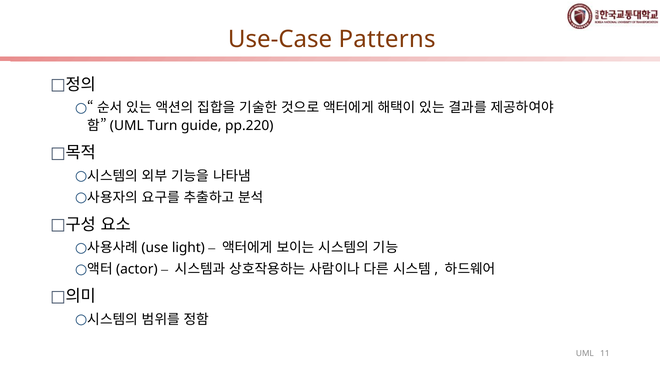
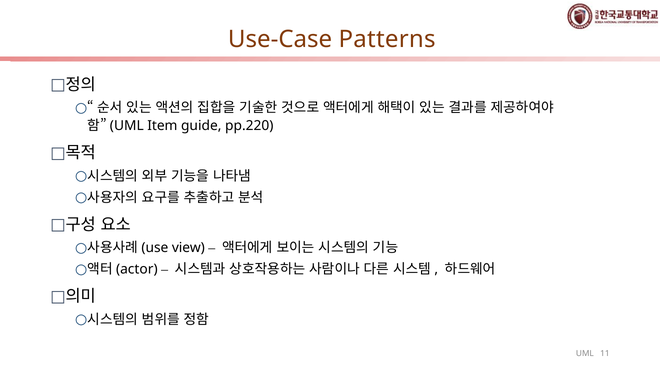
Turn: Turn -> Item (162, 126)
light: light -> view (188, 248)
